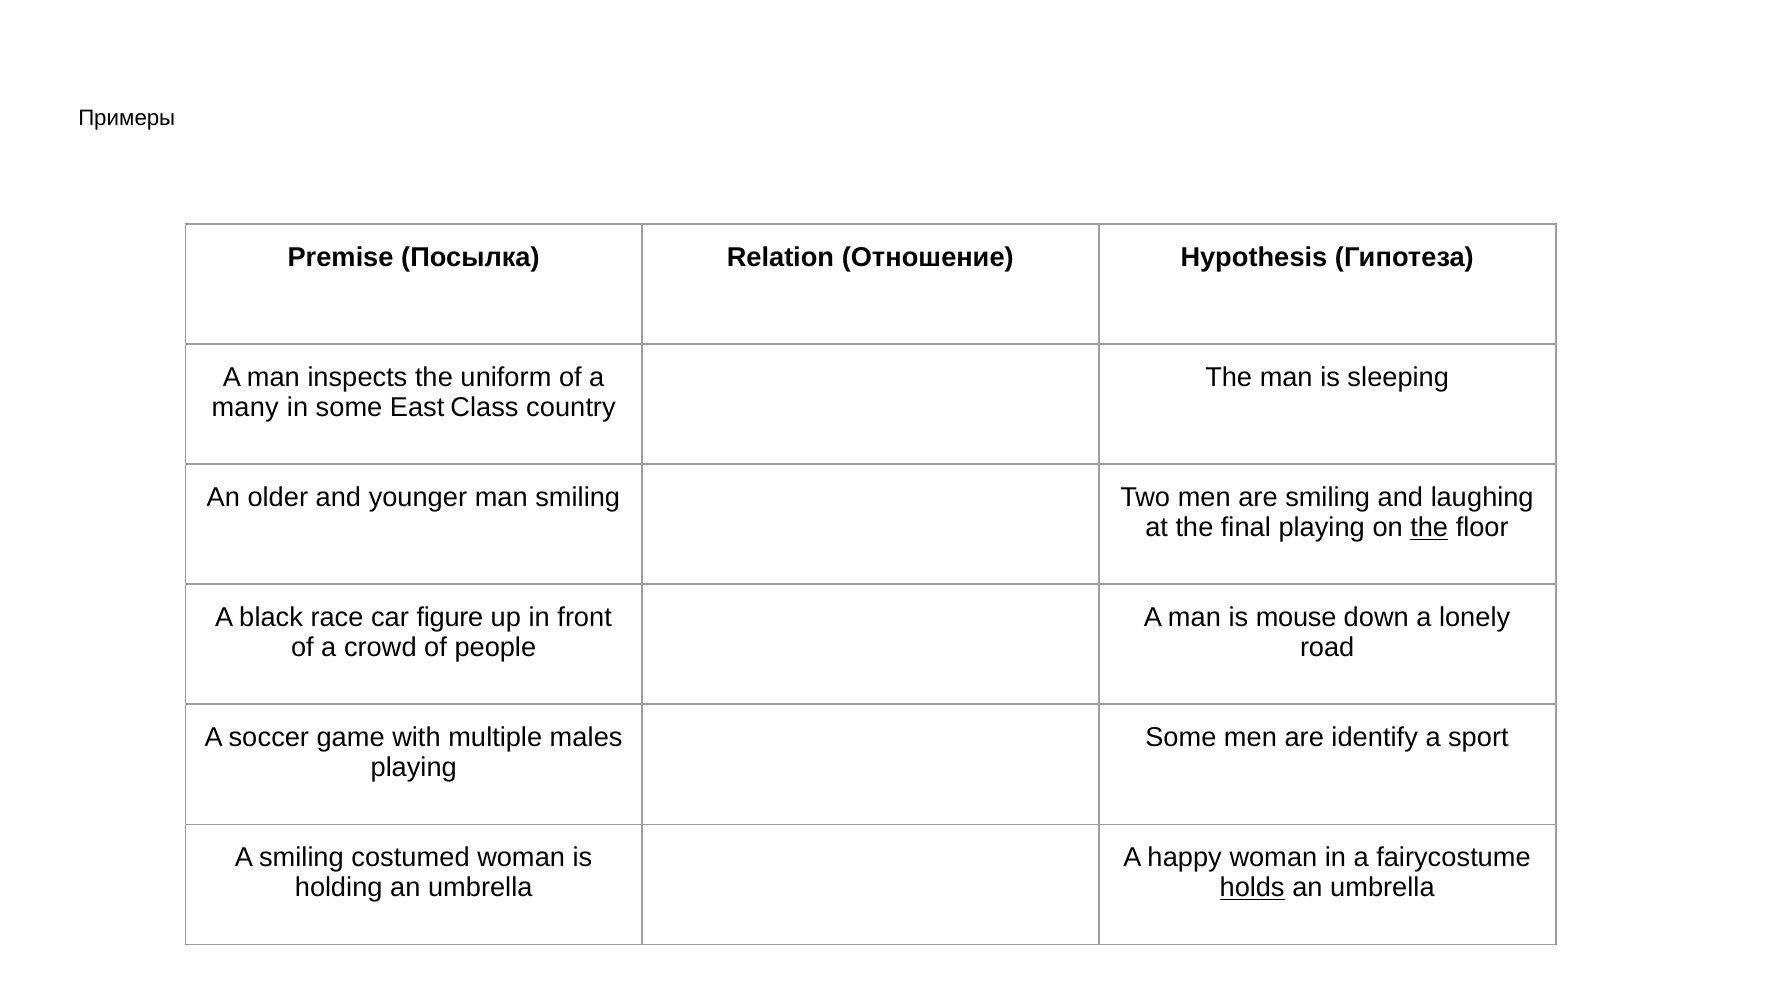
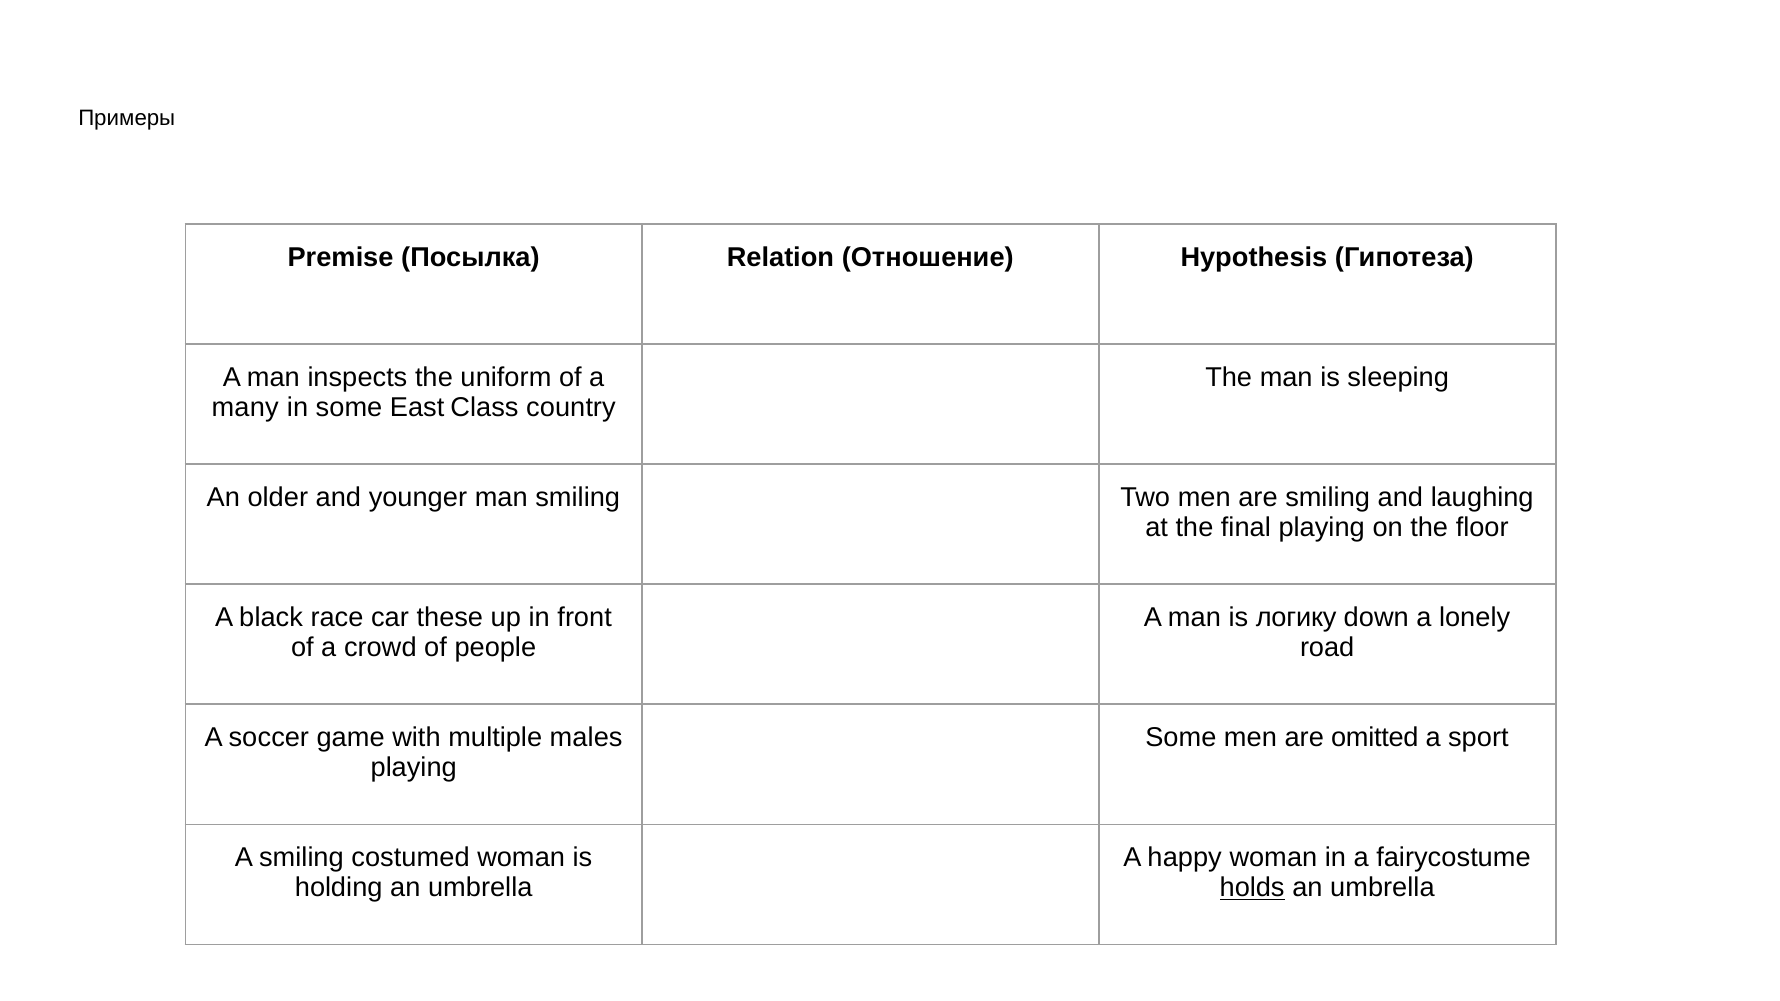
the underline: present -> none (1429, 528)
figure: figure -> these (450, 618)
mouse: mouse -> логику (1296, 618)
identify: identify -> omitted (1375, 738)
